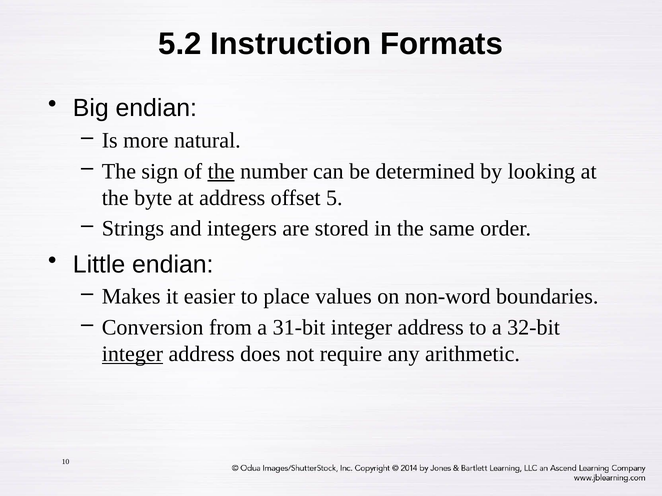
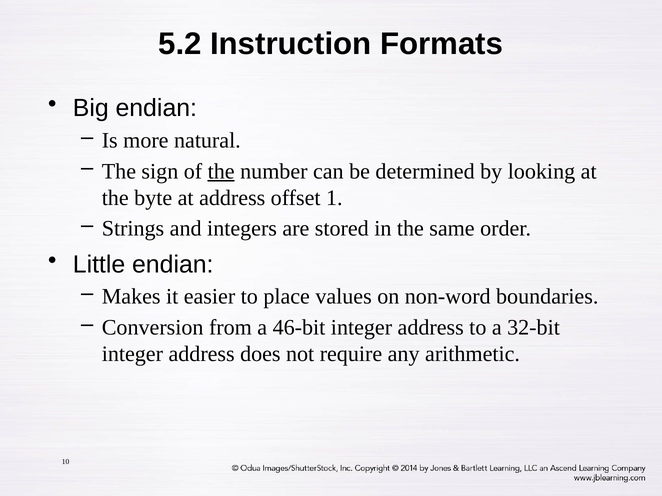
5: 5 -> 1 (334, 198)
31-bit: 31-bit -> 46-bit (299, 328)
integer underline: present -> none (132, 354)
